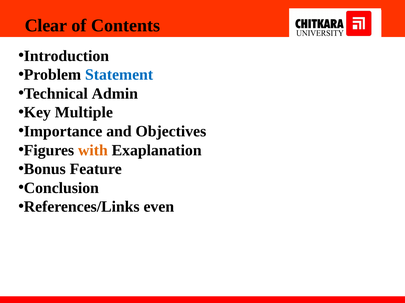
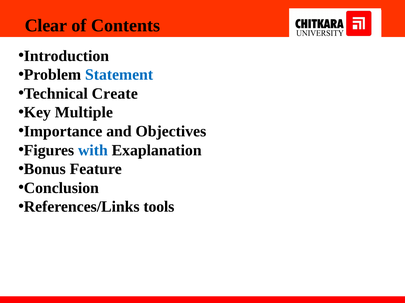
Admin: Admin -> Create (115, 94)
with colour: orange -> blue (93, 151)
even: even -> tools (159, 207)
